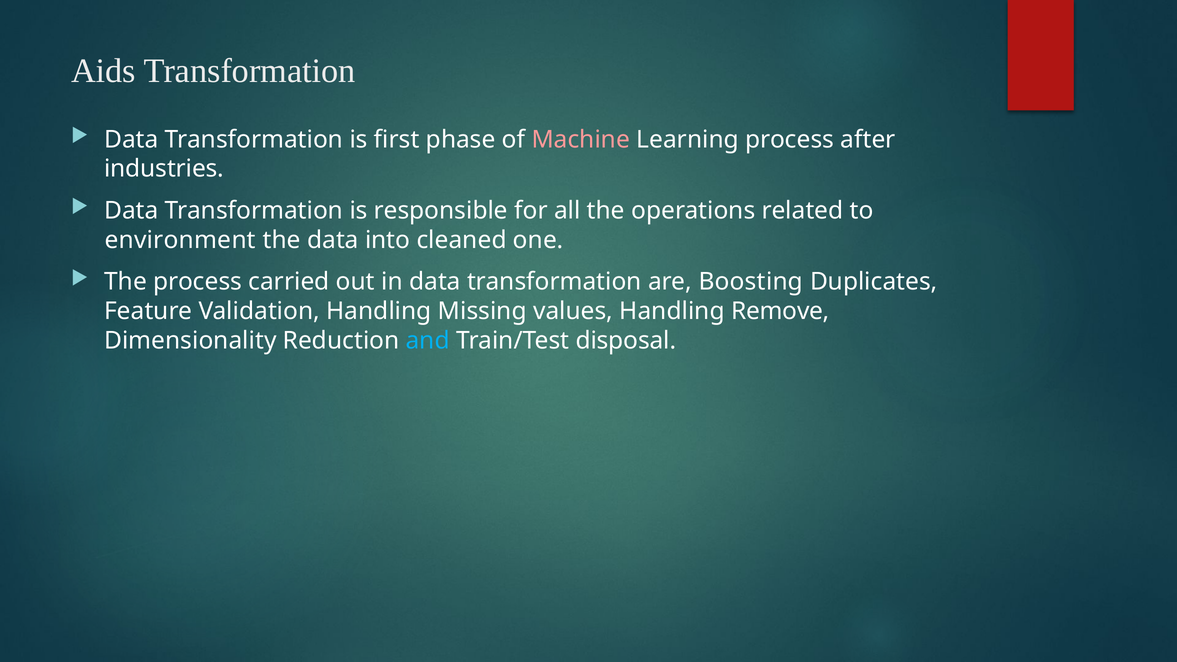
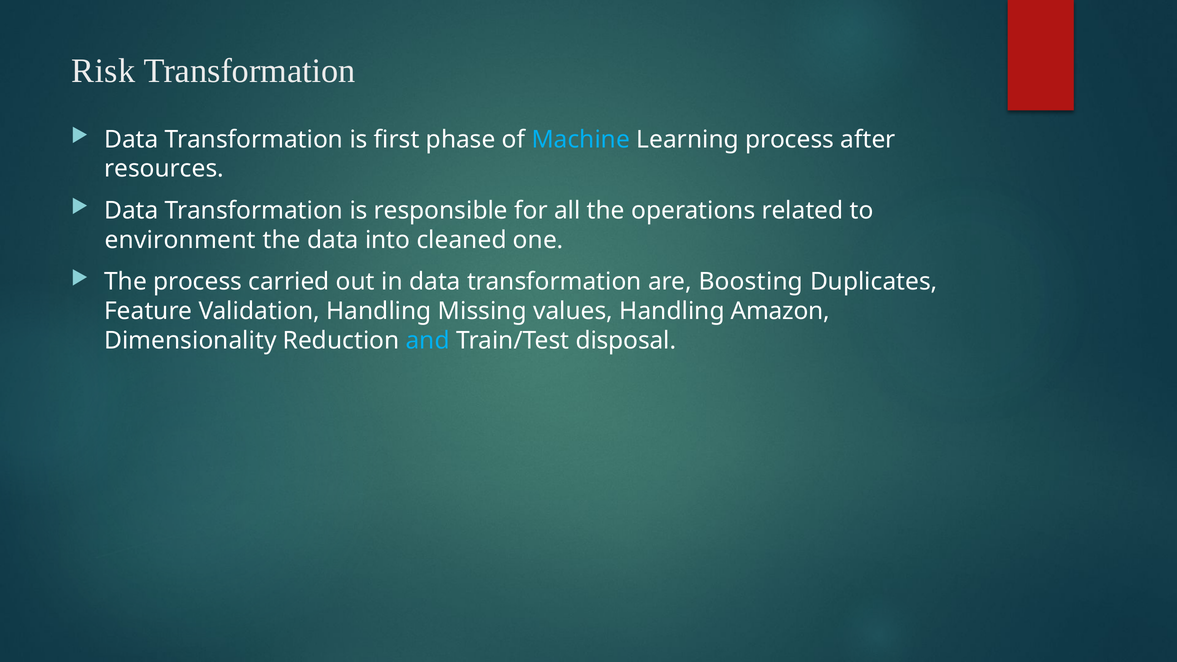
Aids: Aids -> Risk (103, 71)
Machine colour: pink -> light blue (581, 139)
industries: industries -> resources (164, 169)
Remove: Remove -> Amazon (780, 311)
